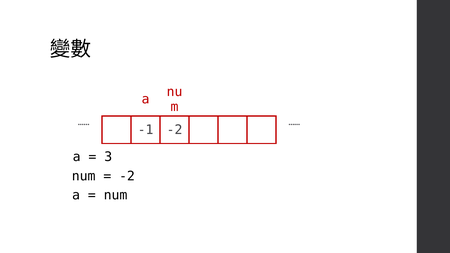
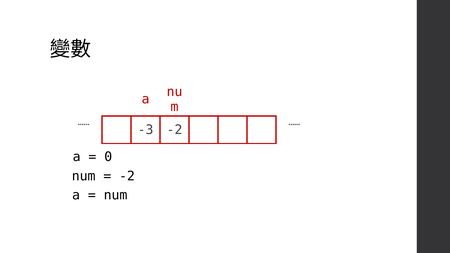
-1: -1 -> -3 (146, 130)
3: 3 -> 0 (108, 157)
